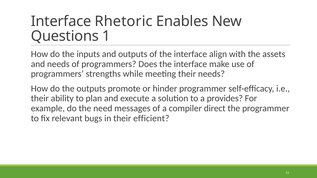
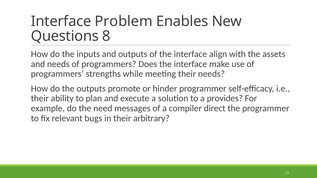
Rhetoric: Rhetoric -> Problem (124, 21)
1: 1 -> 8 (106, 36)
efficient: efficient -> arbitrary (151, 119)
